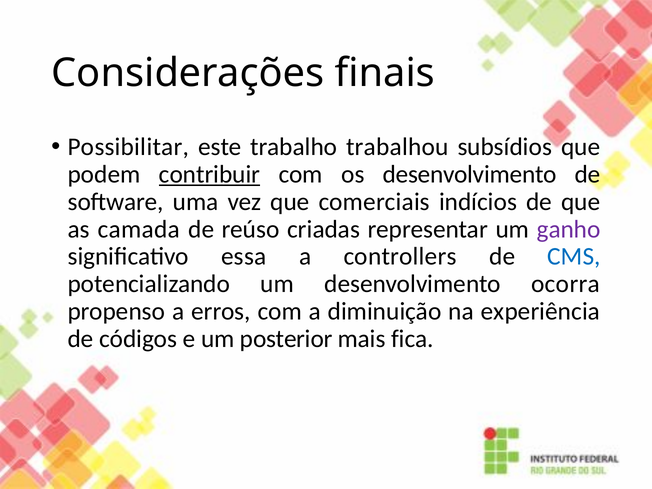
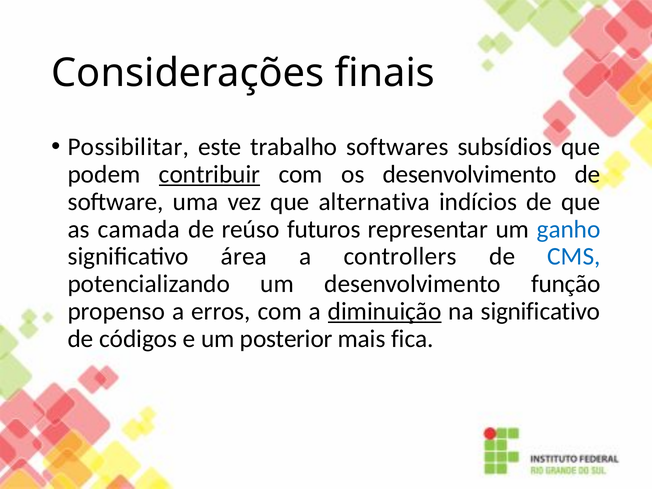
trabalhou: trabalhou -> softwares (397, 147)
comerciais: comerciais -> alternativa (374, 202)
criadas: criadas -> futuros (324, 229)
ganho colour: purple -> blue (569, 229)
essa: essa -> área (244, 257)
ocorra: ocorra -> função (566, 284)
diminuição underline: none -> present (385, 311)
na experiência: experiência -> significativo (541, 311)
